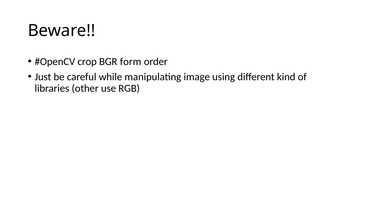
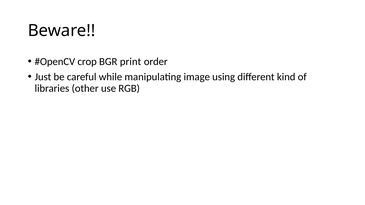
form: form -> print (131, 62)
